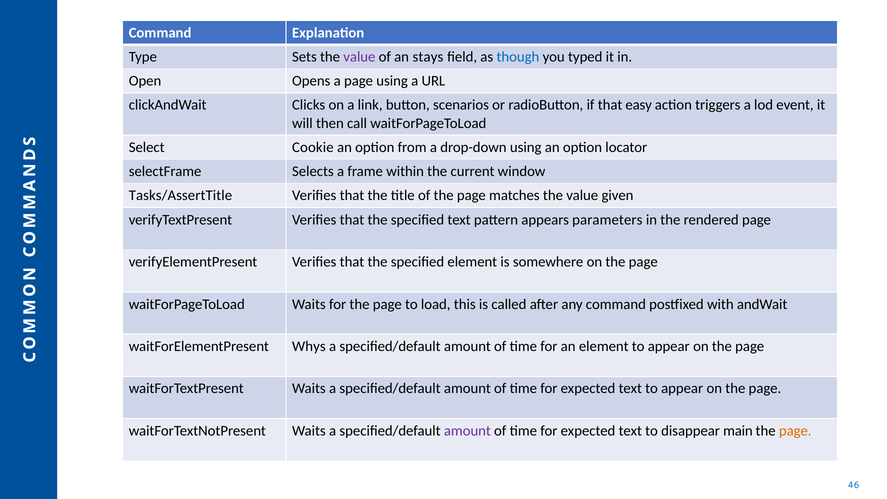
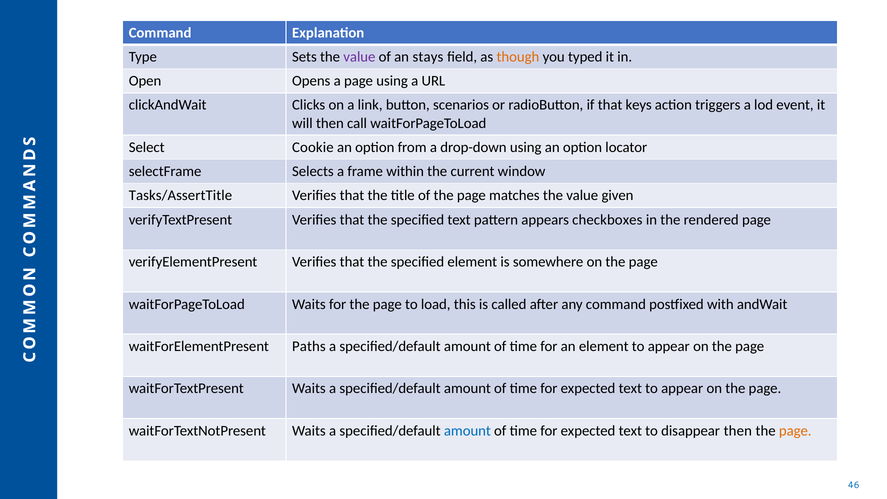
though colour: blue -> orange (518, 57)
easy: easy -> keys (639, 105)
parameters: parameters -> checkboxes (607, 220)
Whys: Whys -> Paths (309, 346)
amount colour: purple -> blue (467, 431)
disappear main: main -> then (738, 431)
